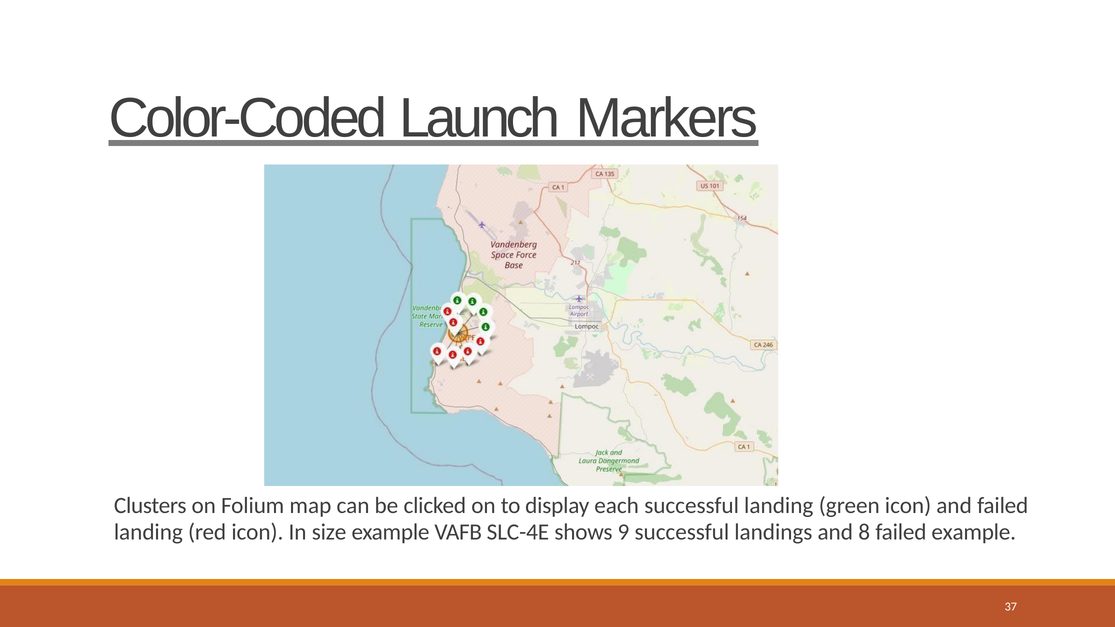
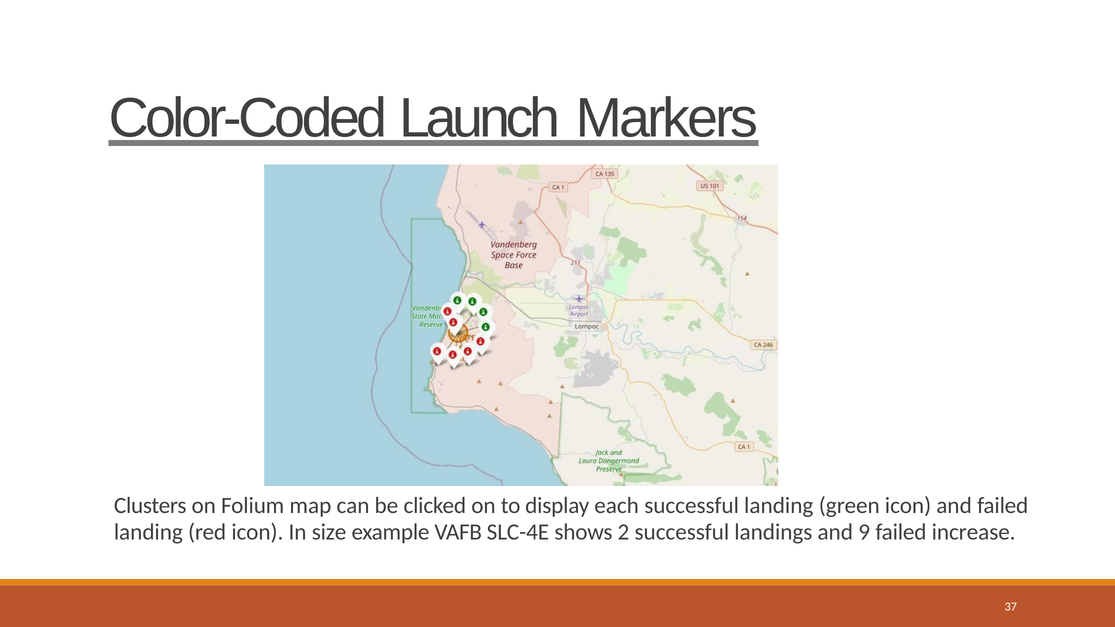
9: 9 -> 2 (623, 532)
8: 8 -> 9 (864, 532)
failed example: example -> increase (974, 532)
